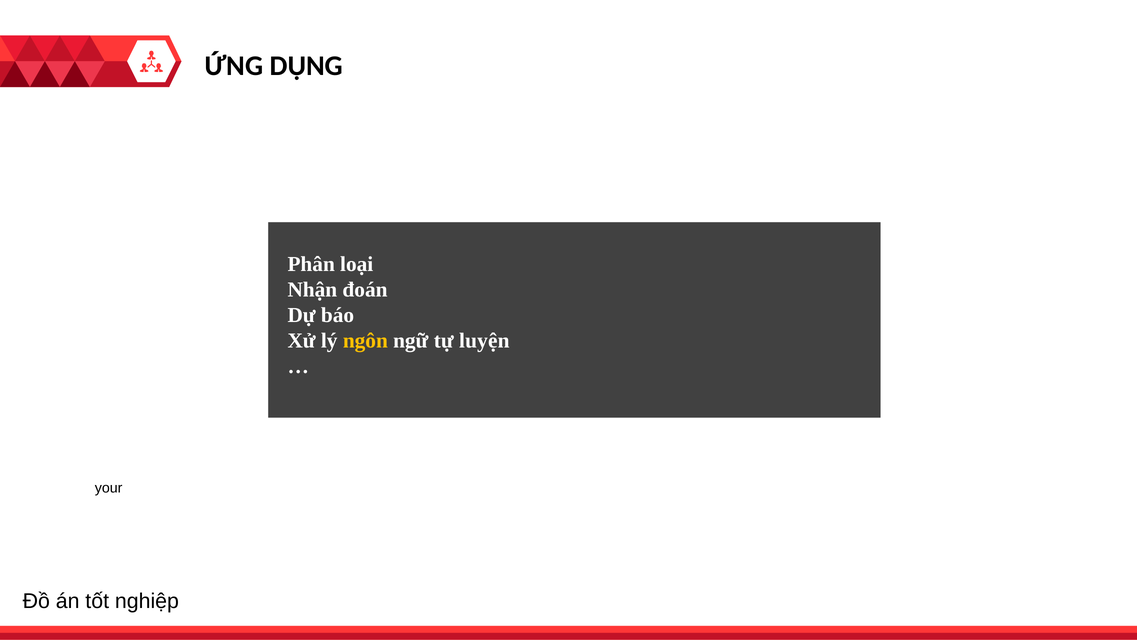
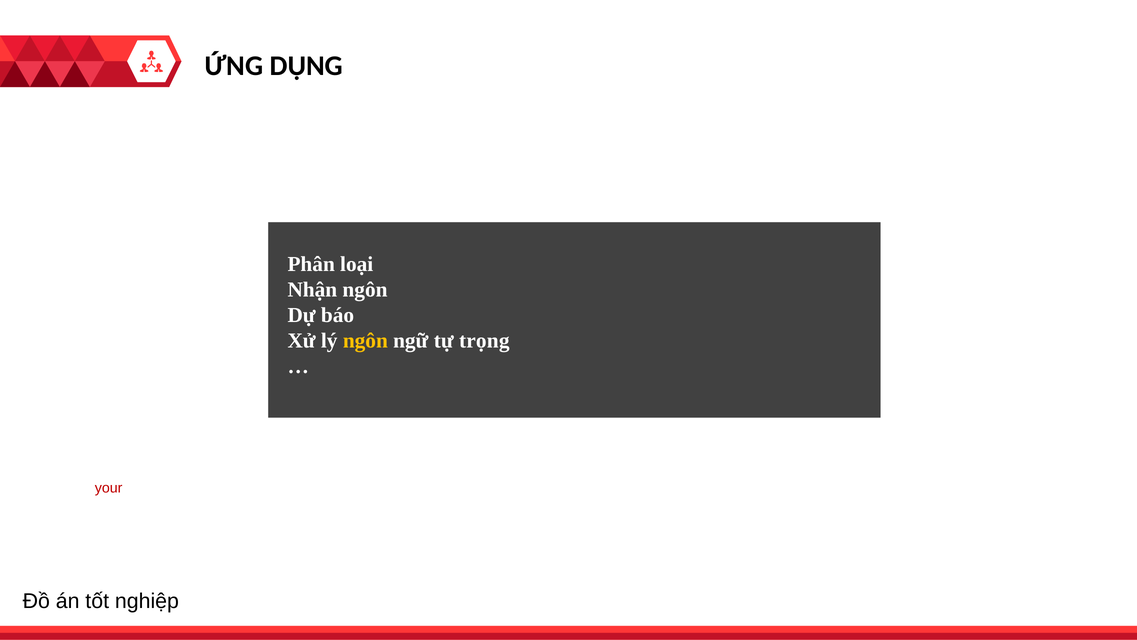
Nhận đoán: đoán -> ngôn (365, 289)
luyện: luyện -> trọng (484, 341)
your colour: black -> red (109, 488)
